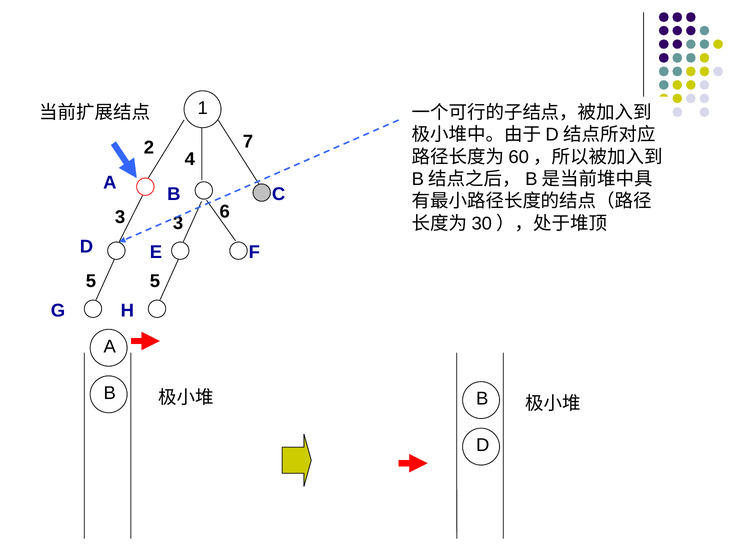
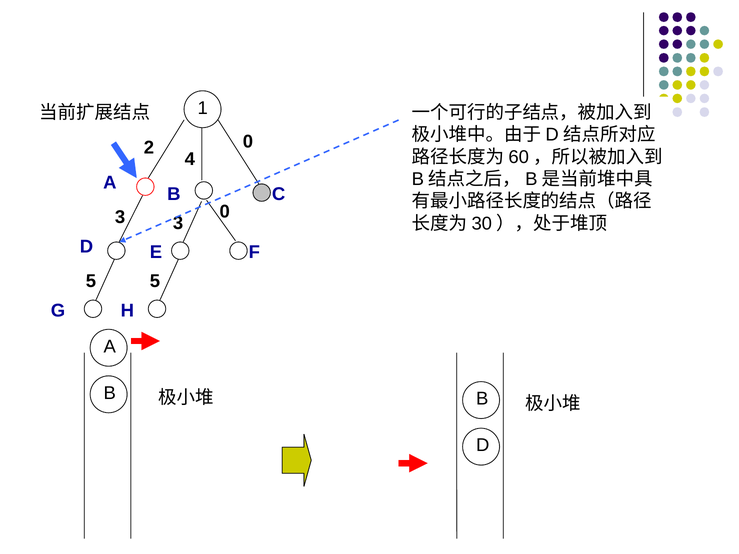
2 7: 7 -> 0 (248, 142)
3 6: 6 -> 0 (225, 212)
